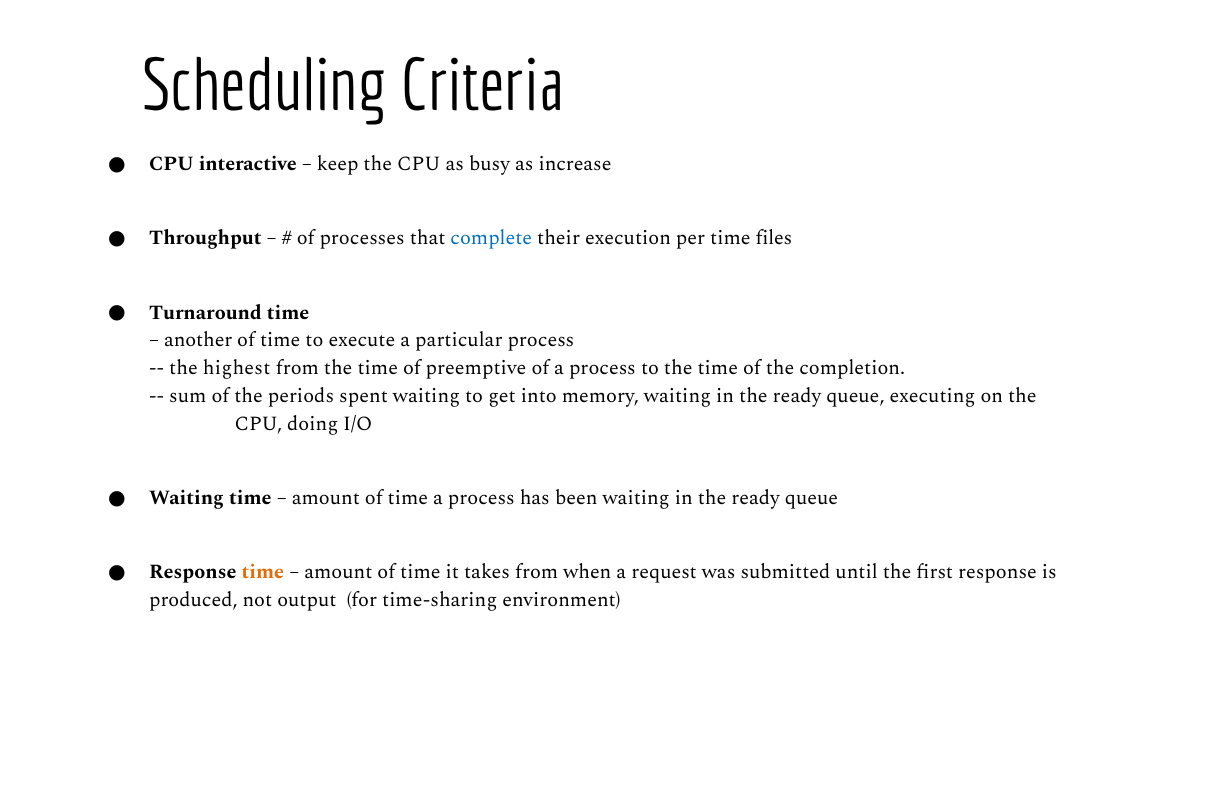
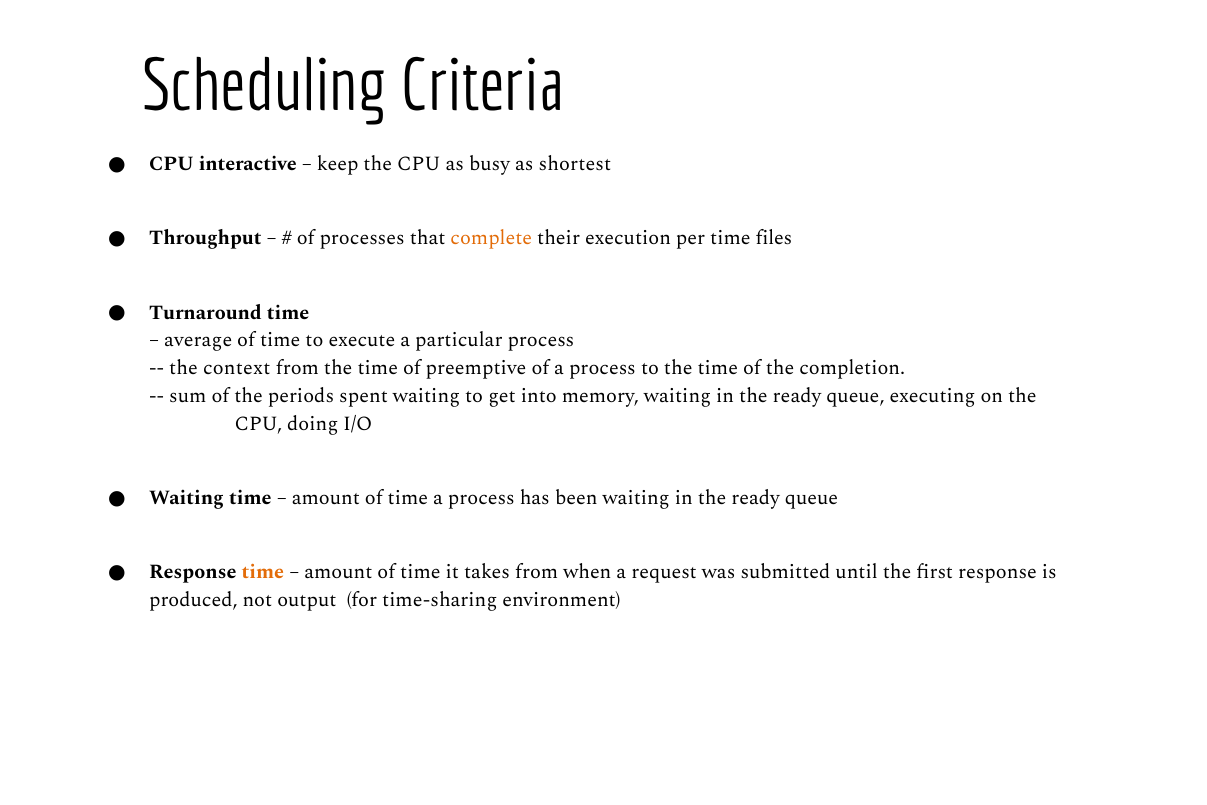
increase: increase -> shortest (575, 164)
complete colour: blue -> orange (491, 238)
another: another -> average (198, 340)
highest: highest -> context (237, 368)
